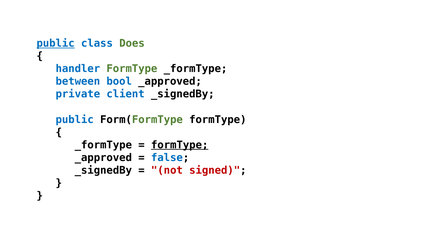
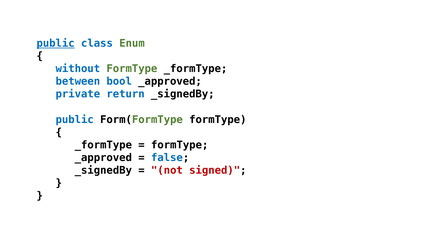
Does: Does -> Enum (132, 43)
handler: handler -> without (78, 69)
client: client -> return (126, 94)
formType underline: present -> none (180, 145)
